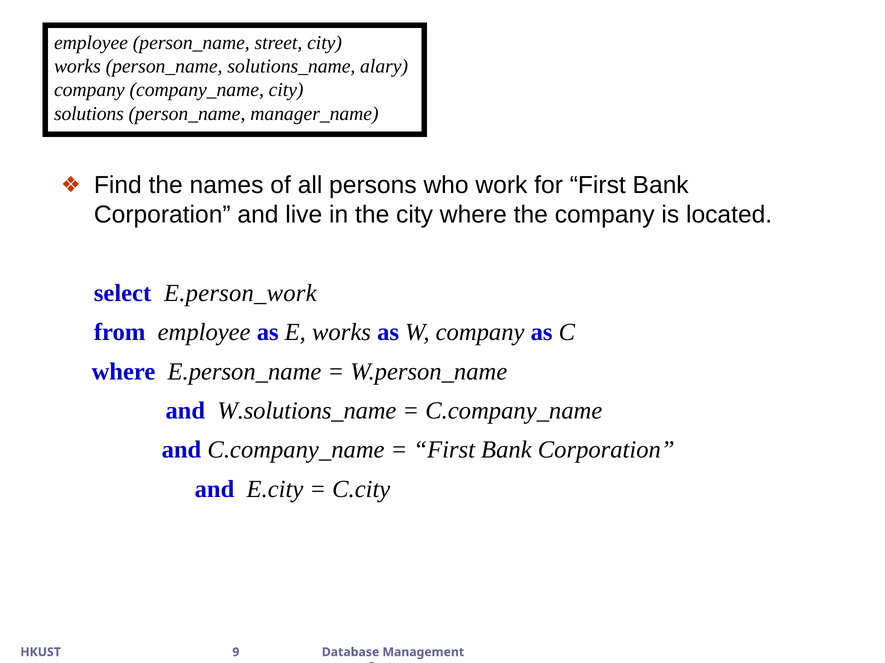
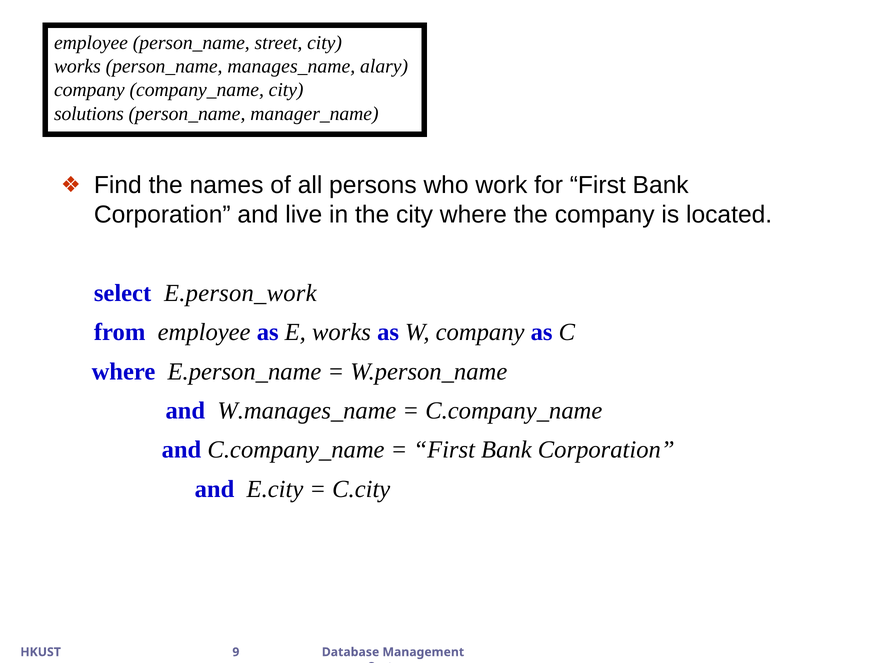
solutions_name: solutions_name -> manages_name (291, 66)
W.solutions_name: W.solutions_name -> W.manages_name (307, 411)
